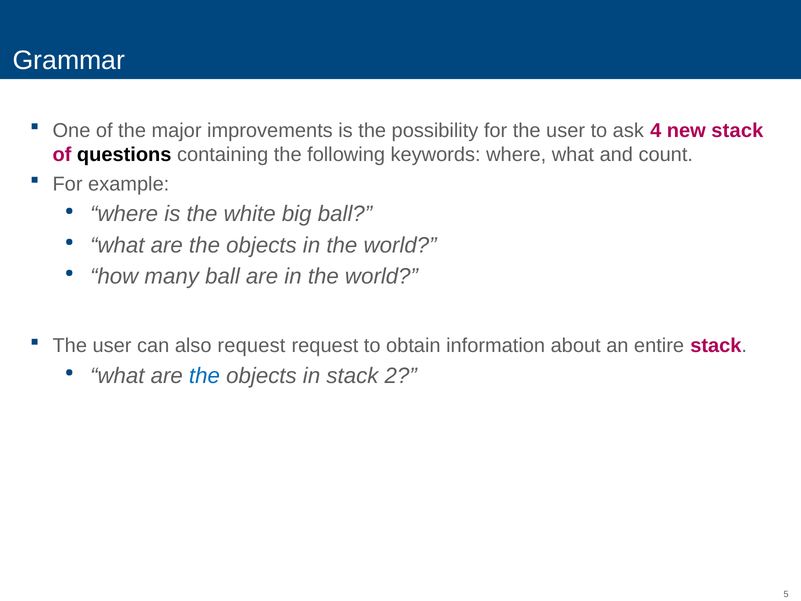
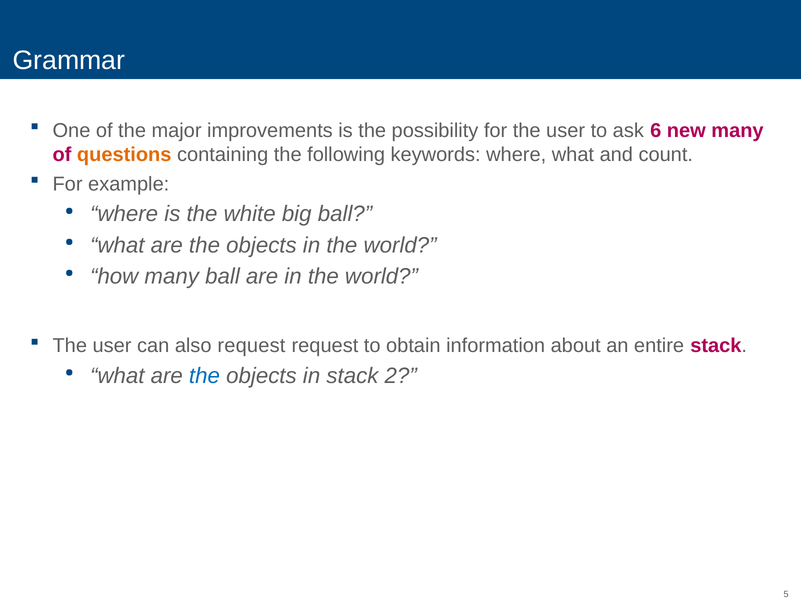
4: 4 -> 6 (656, 130)
new stack: stack -> many (737, 130)
questions colour: black -> orange (124, 154)
